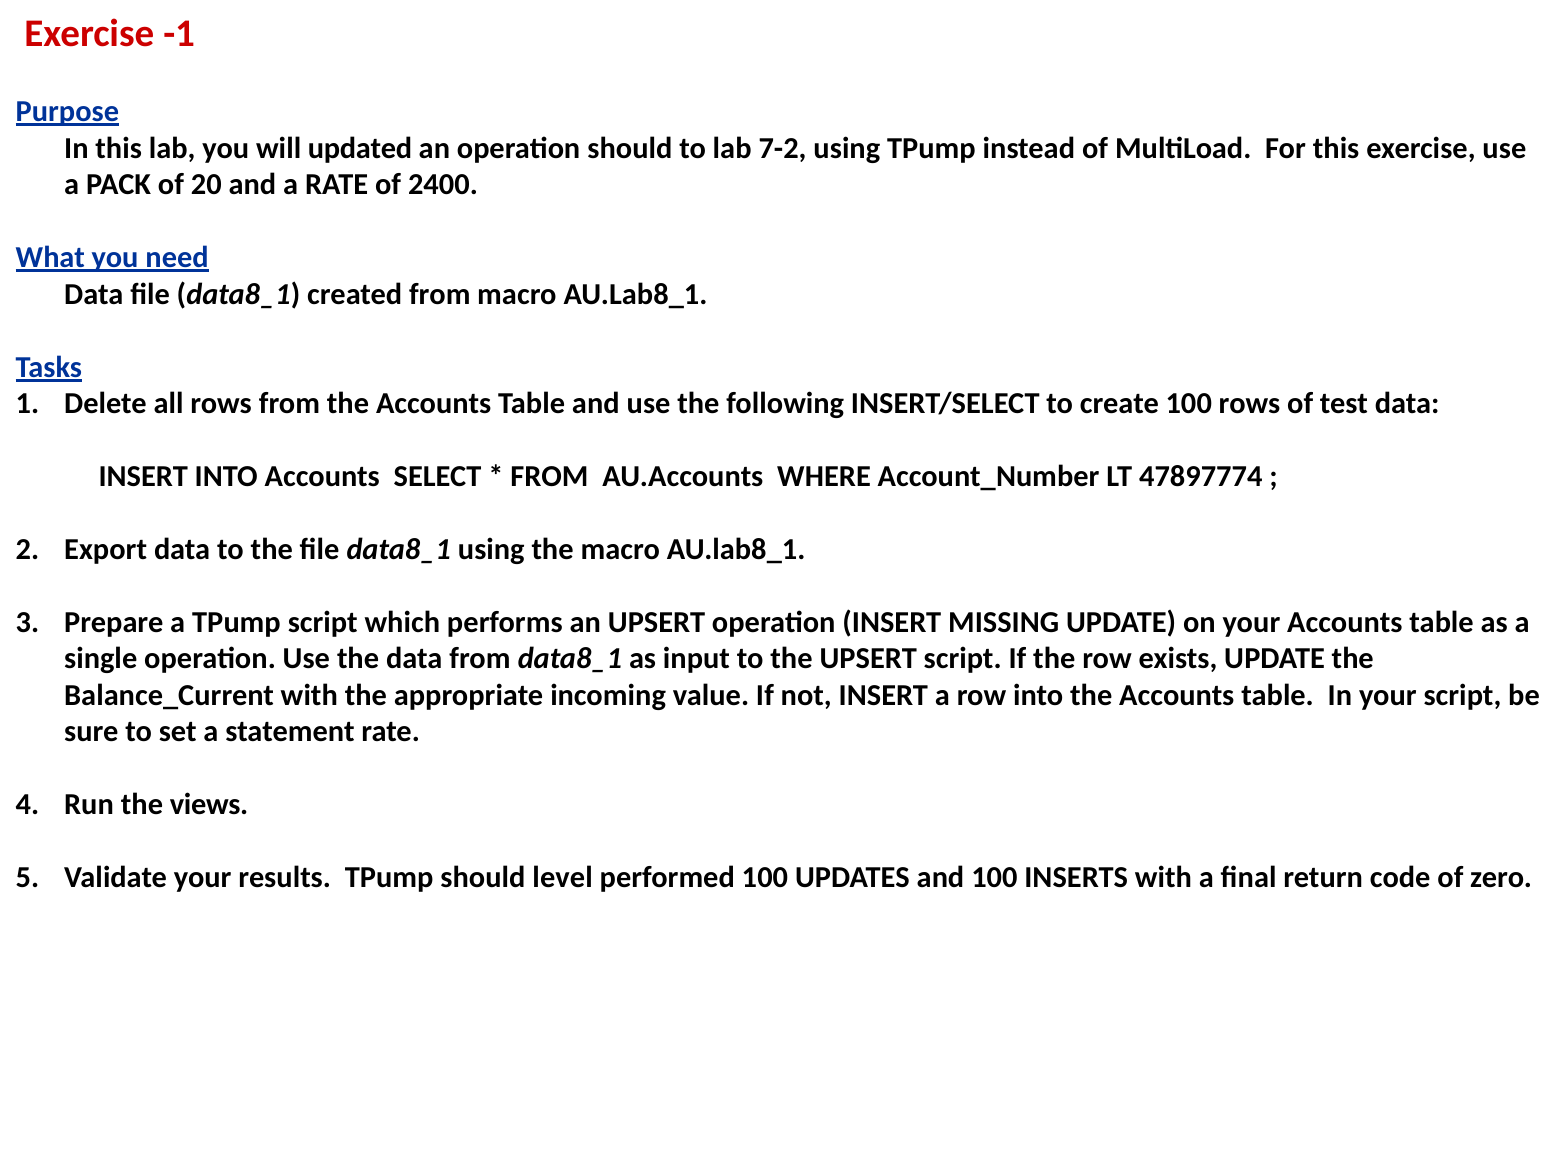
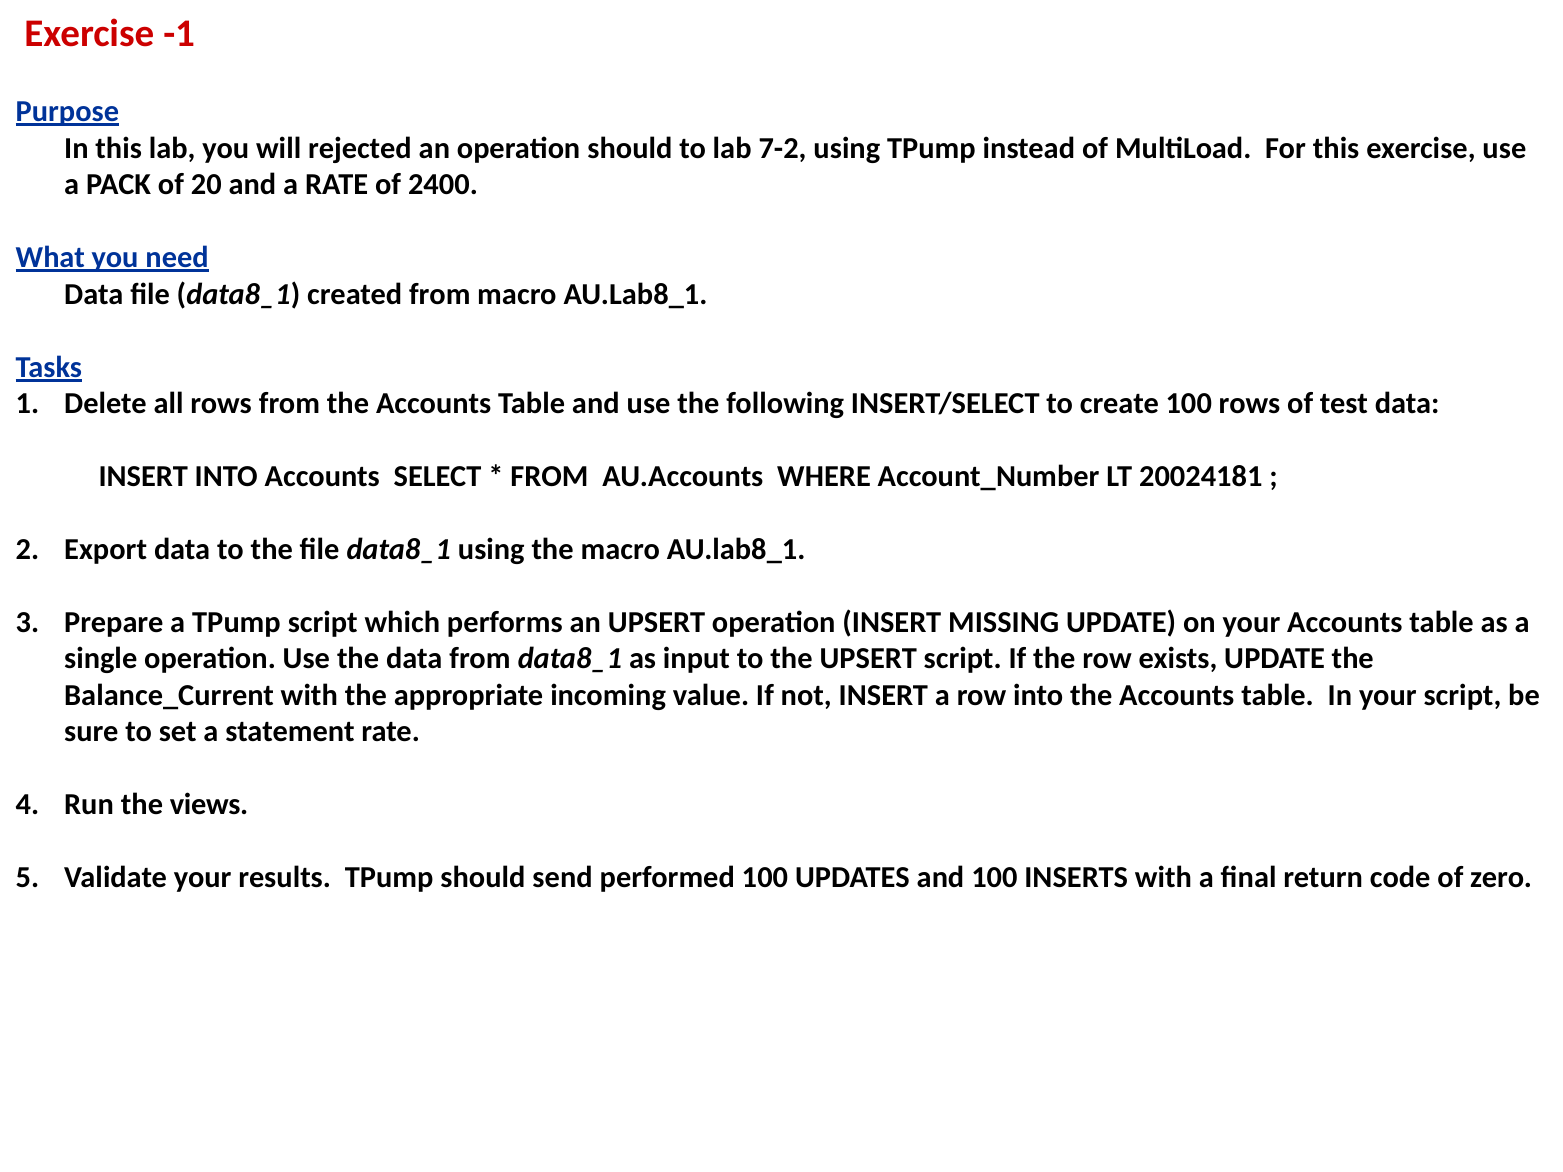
updated: updated -> rejected (360, 148)
47897774: 47897774 -> 20024181 (1201, 477)
level: level -> send (563, 878)
